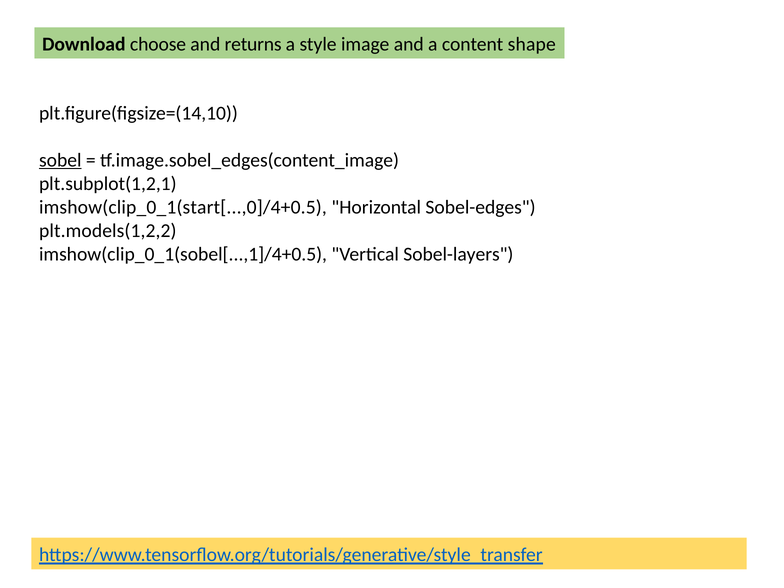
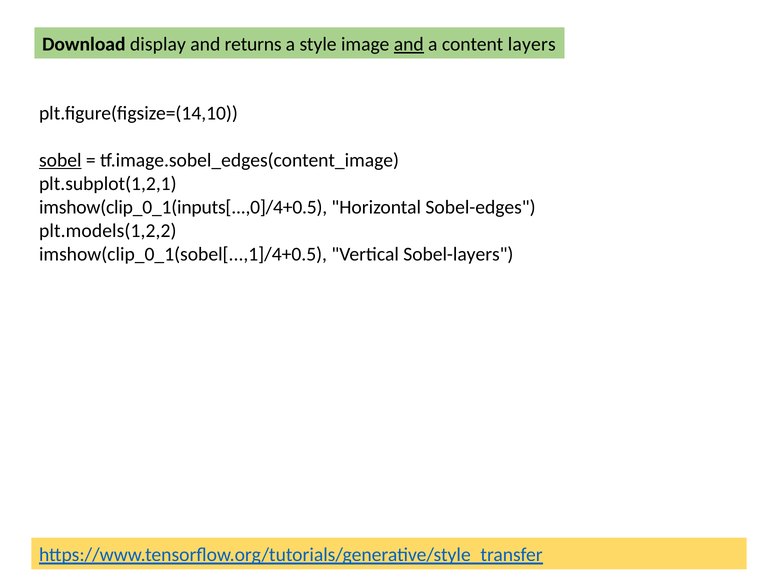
choose: choose -> display (158, 44)
and underline: none -> present (409, 44)
shape: shape -> layers (532, 44)
imshow(clip_0_1(start[...,0]/4+0.5: imshow(clip_0_1(start[...,0]/4+0.5 -> imshow(clip_0_1(inputs[...,0]/4+0.5 (183, 207)
